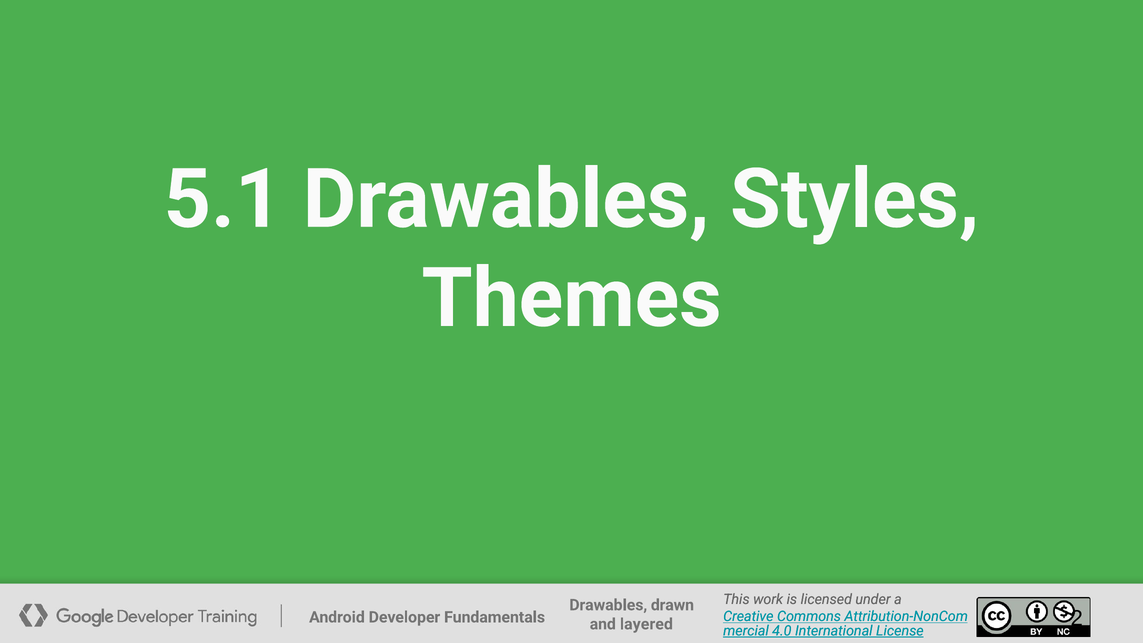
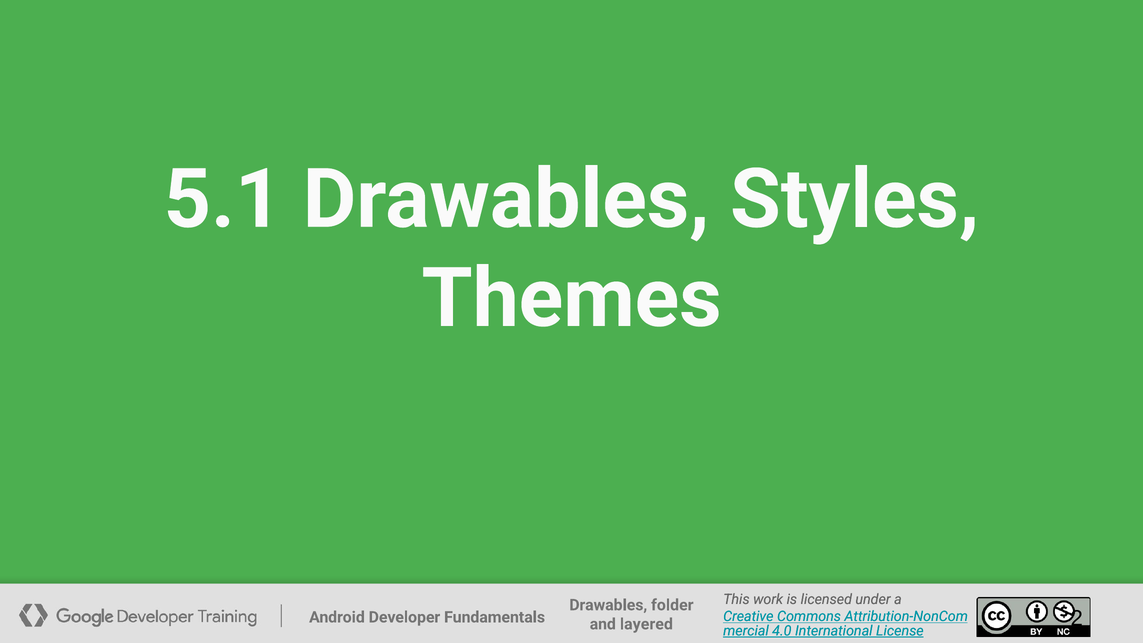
drawn: drawn -> folder (672, 605)
